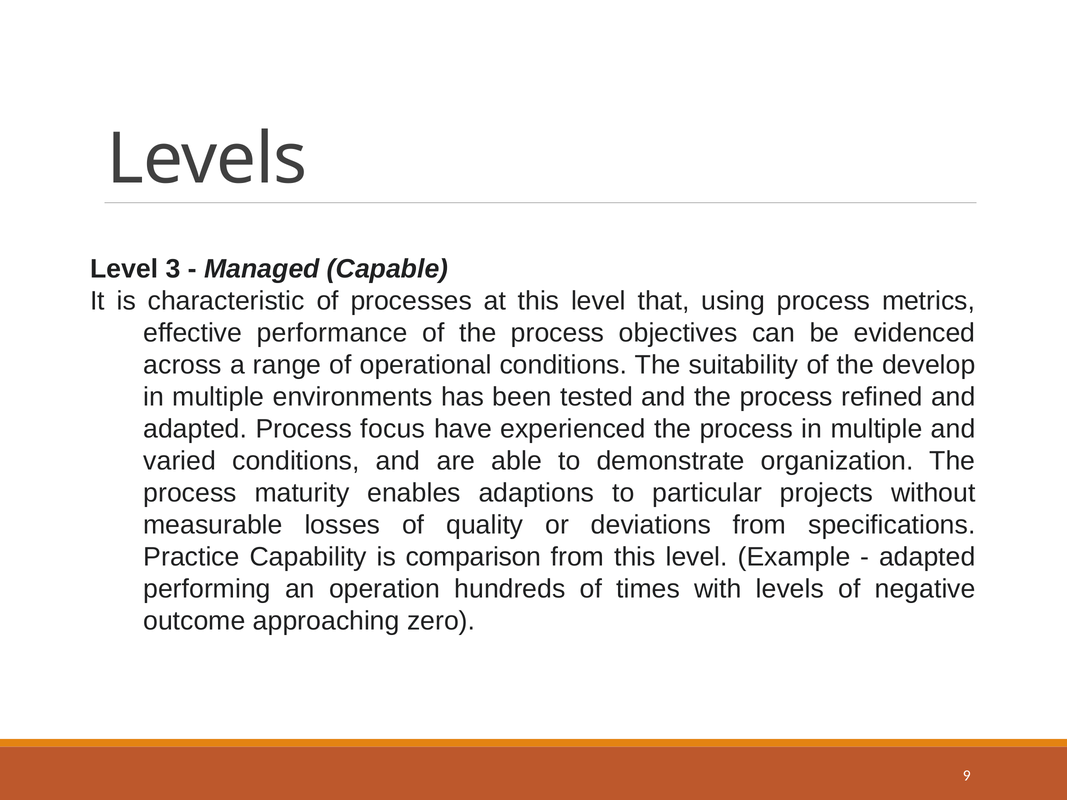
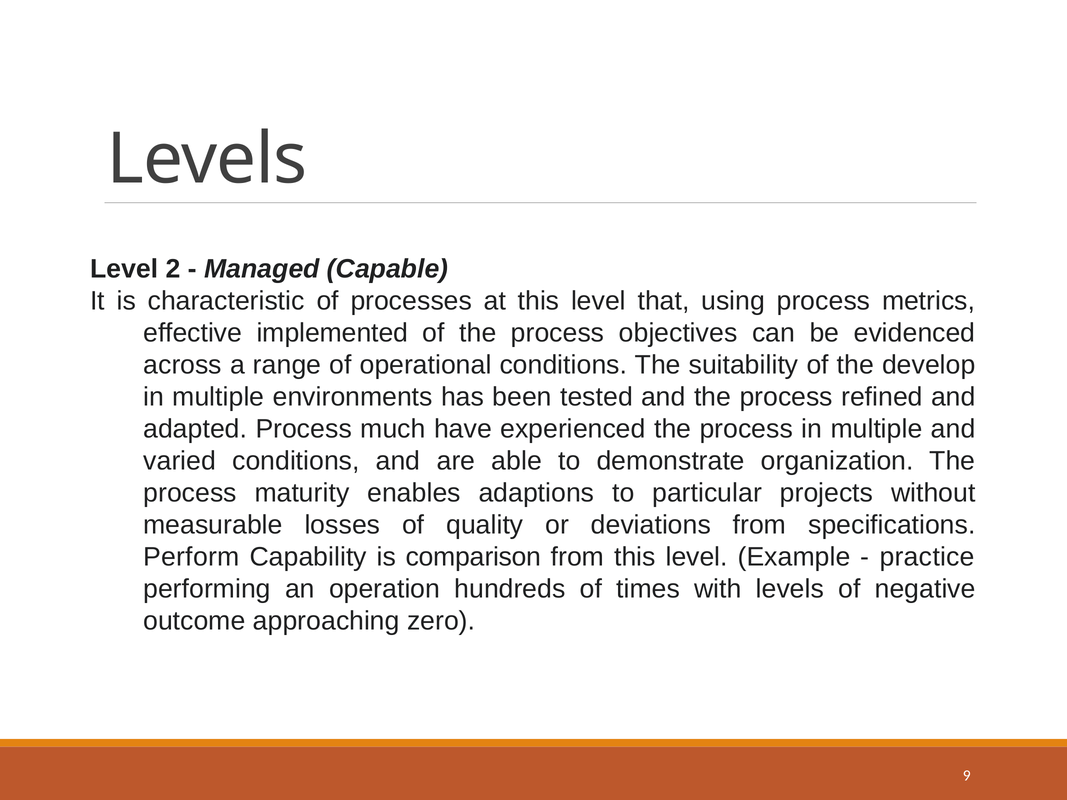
3: 3 -> 2 (173, 269)
performance: performance -> implemented (332, 333)
focus: focus -> much (393, 429)
Practice: Practice -> Perform (191, 557)
adapted: adapted -> practice (927, 557)
